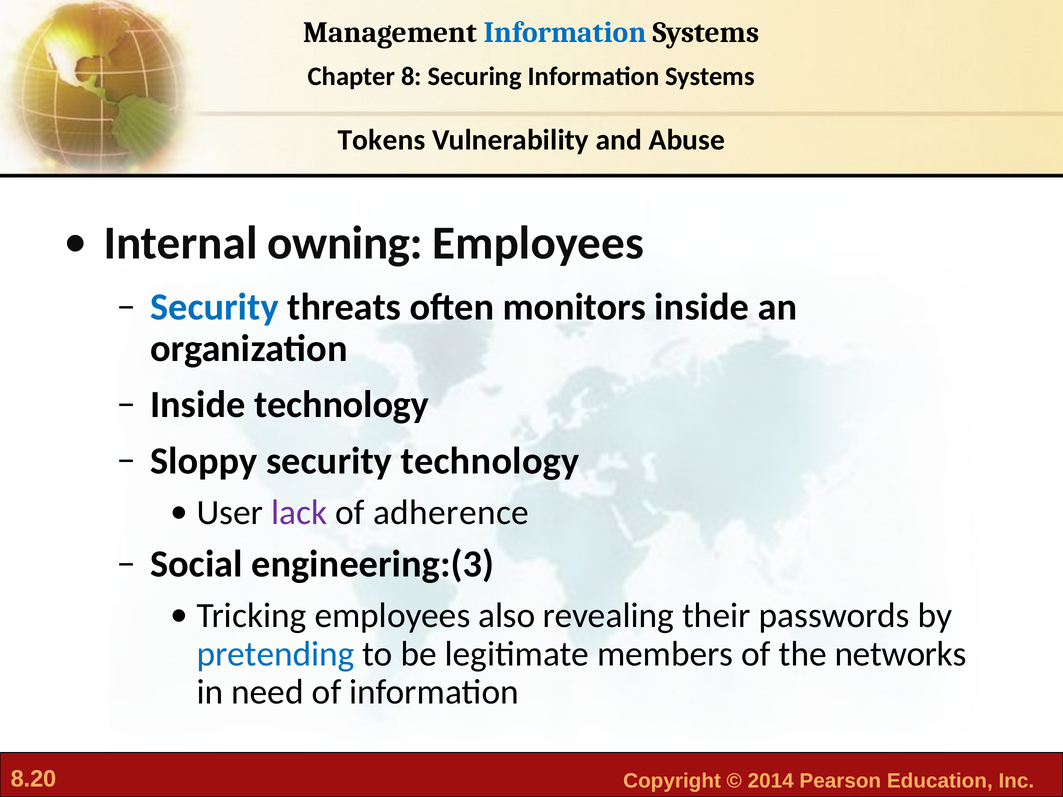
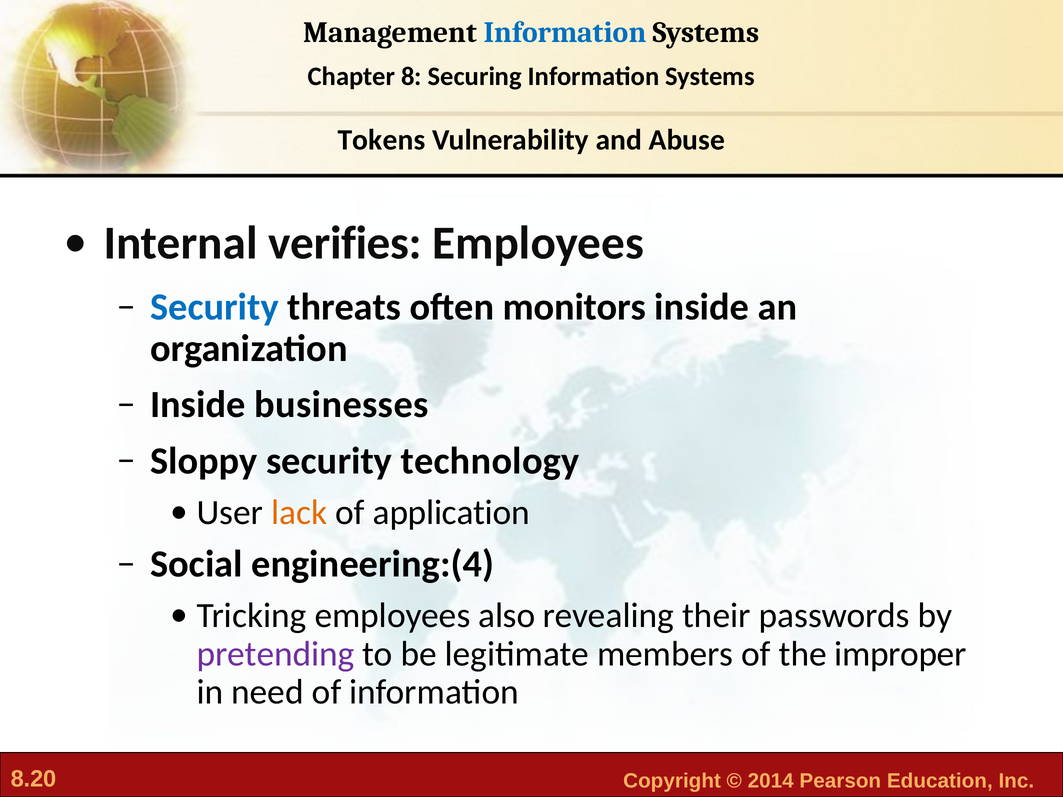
owning: owning -> verifies (345, 243)
Inside technology: technology -> businesses (341, 405)
lack colour: purple -> orange (299, 513)
adherence: adherence -> application (451, 513)
engineering:(3: engineering:(3 -> engineering:(4 (373, 564)
pretending colour: blue -> purple (276, 654)
networks: networks -> improper (901, 654)
